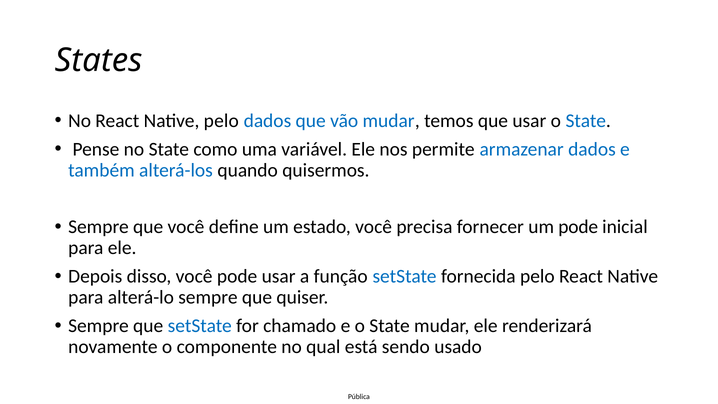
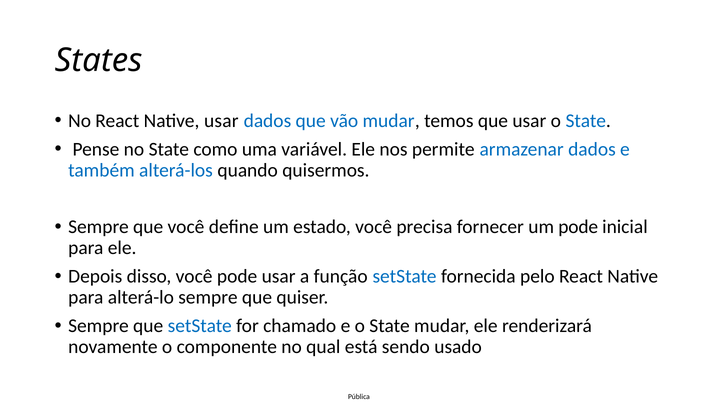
Native pelo: pelo -> usar (221, 121)
